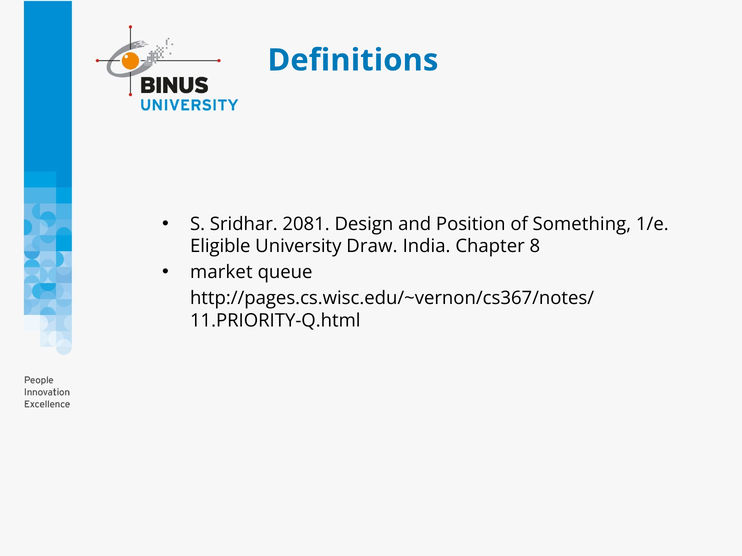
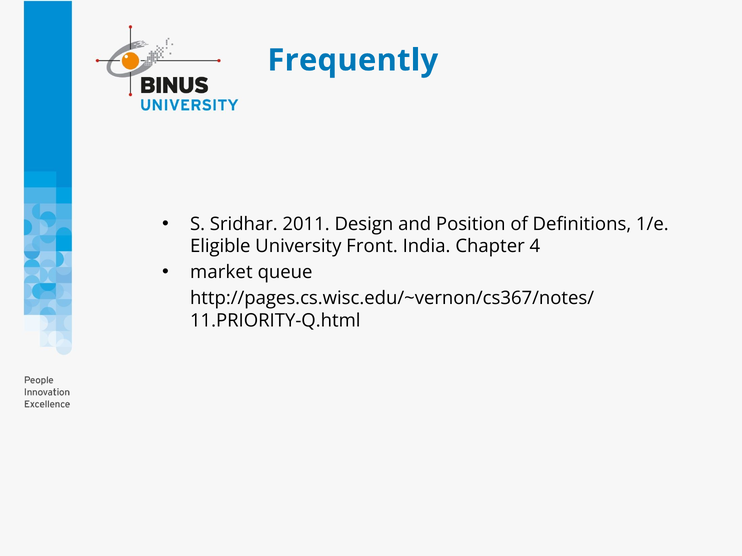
Definitions: Definitions -> Frequently (353, 60)
2081: 2081 -> 2011 (306, 224)
Something: Something -> Definitions (582, 224)
Draw: Draw -> Front (372, 247)
8: 8 -> 4 (535, 247)
